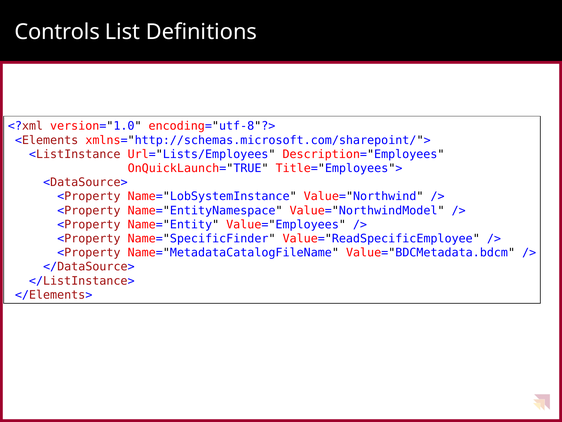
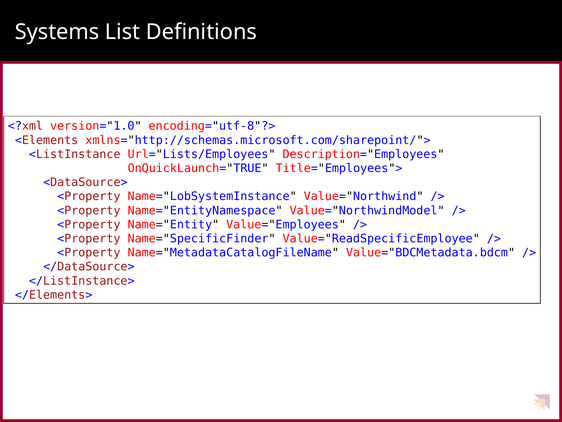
Controls: Controls -> Systems (57, 32)
